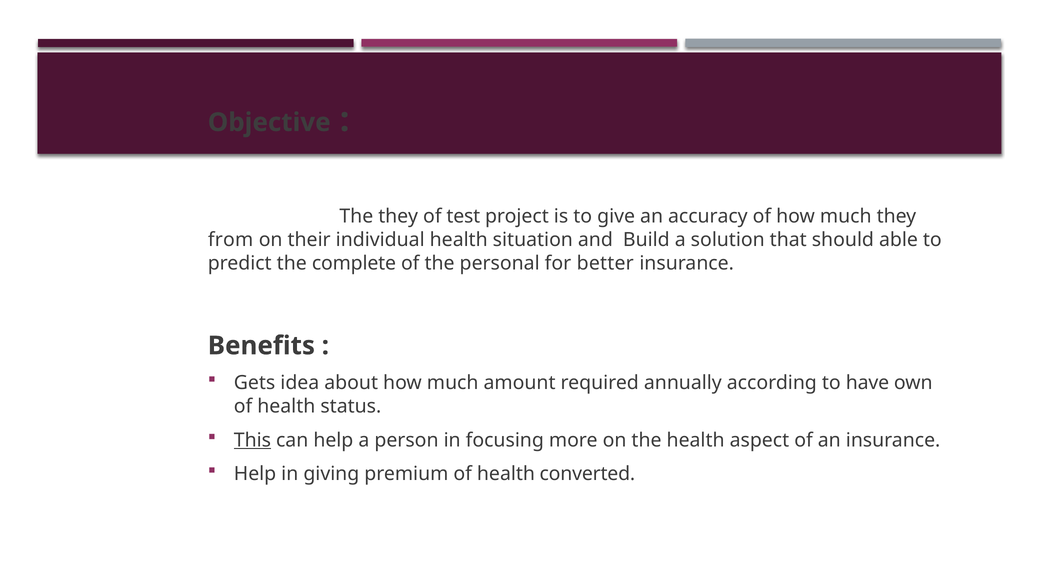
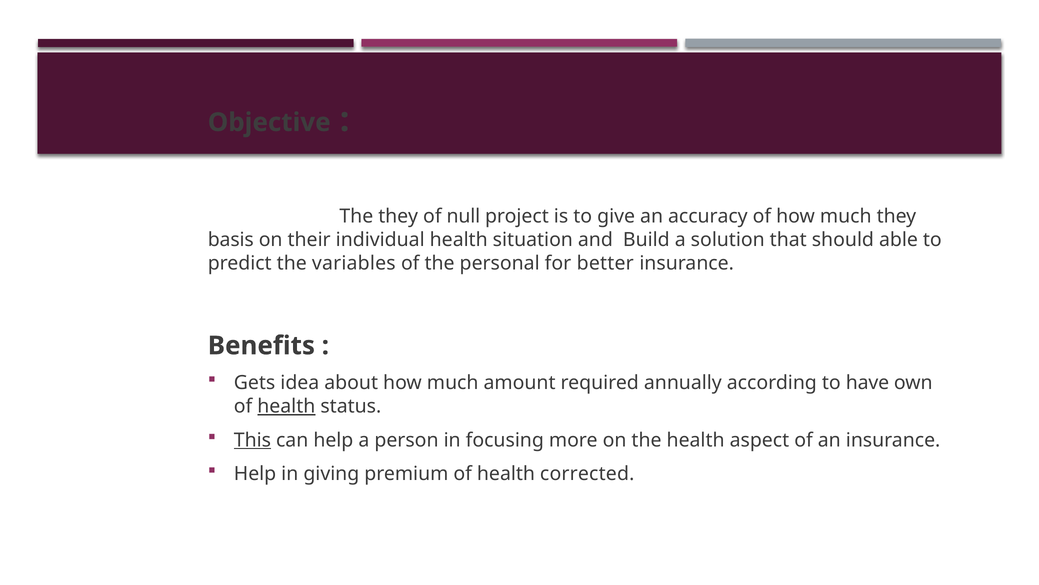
test: test -> null (463, 216)
from: from -> basis (231, 240)
complete: complete -> variables (354, 263)
health underline: none -> present (286, 406)
converted: converted -> corrected (587, 474)
